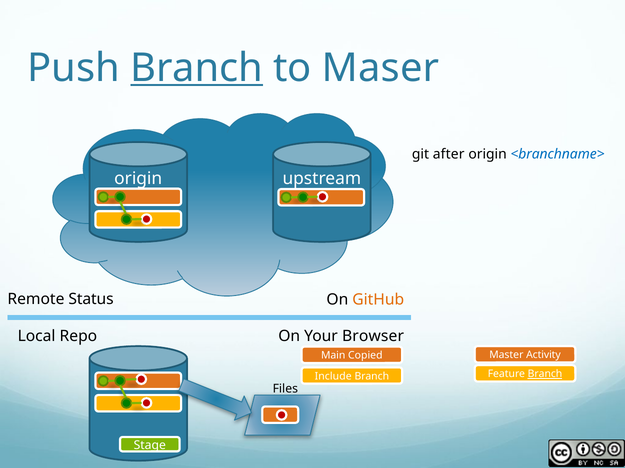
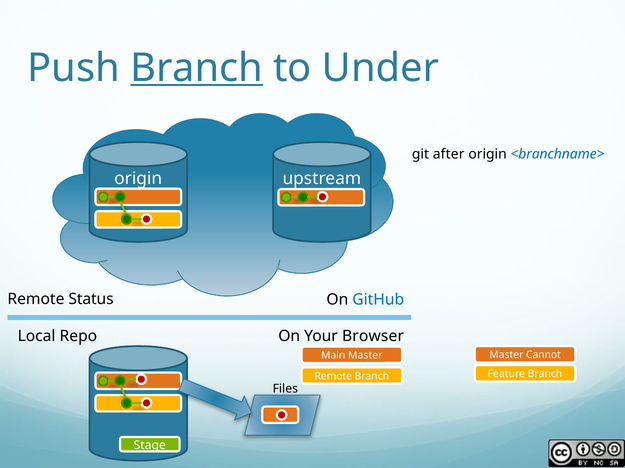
Maser: Maser -> Under (381, 68)
GitHub colour: orange -> blue (378, 300)
Activity: Activity -> Cannot (543, 356)
Main Copied: Copied -> Master (365, 356)
Branch underline: present -> none (545, 375)
Include: Include -> Remote (333, 377)
